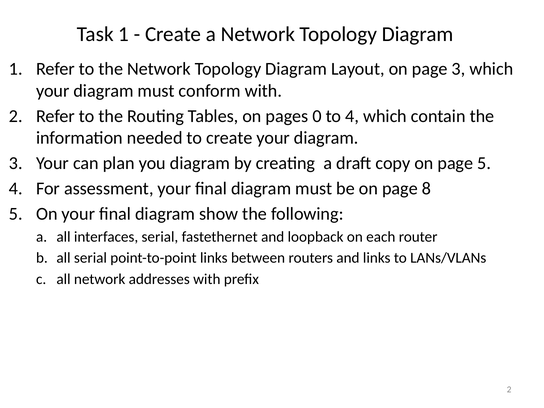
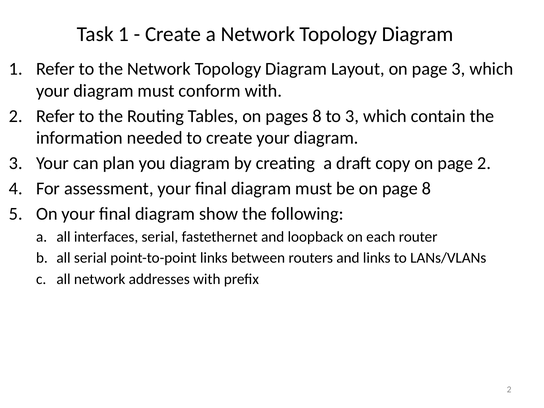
pages 0: 0 -> 8 (317, 116)
to 4: 4 -> 3 (352, 116)
page 5: 5 -> 2 (484, 163)
